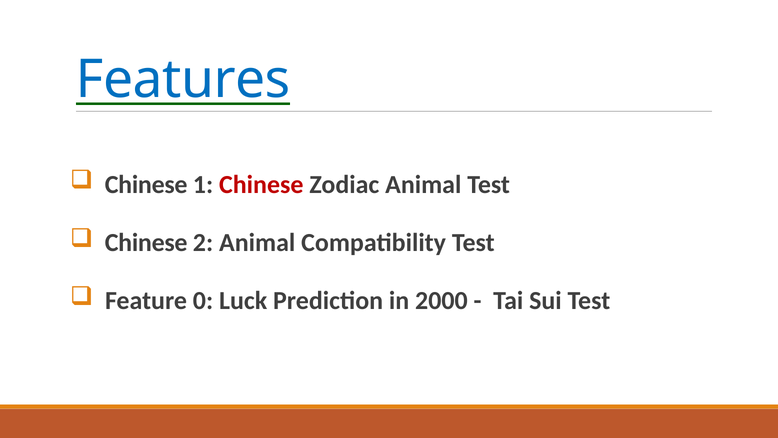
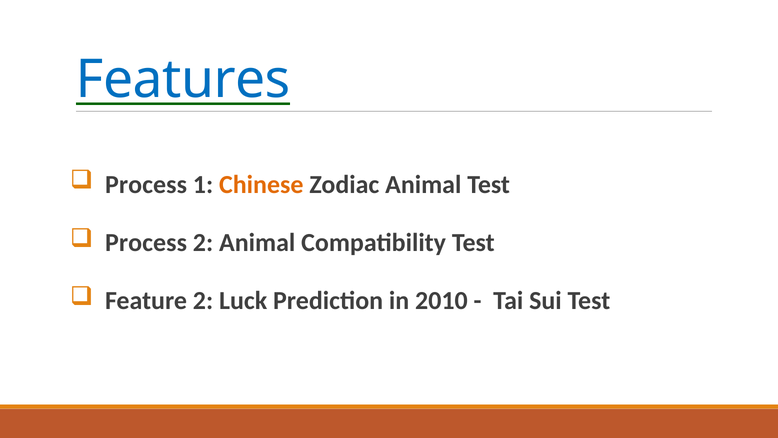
Chinese: Chinese -> Process (146, 184)
Chinese colour: red -> orange (261, 184)
Chinese: Chinese -> Process (146, 242)
Feature 0: 0 -> 2 (203, 300)
2000: 2000 -> 2010 (441, 300)
